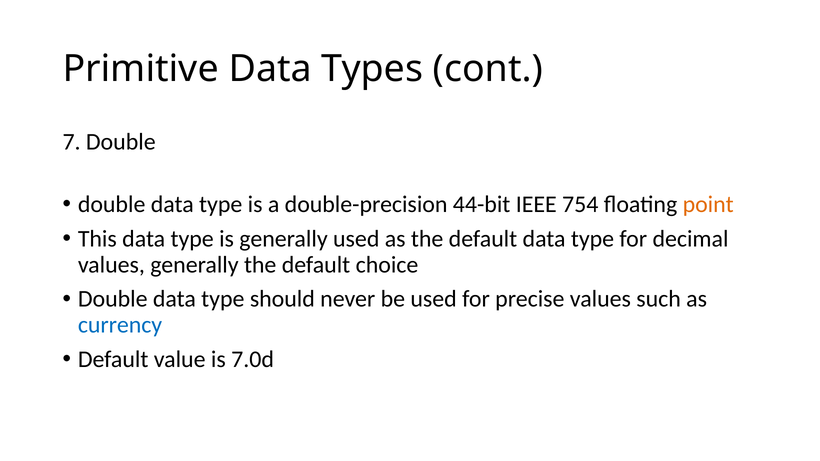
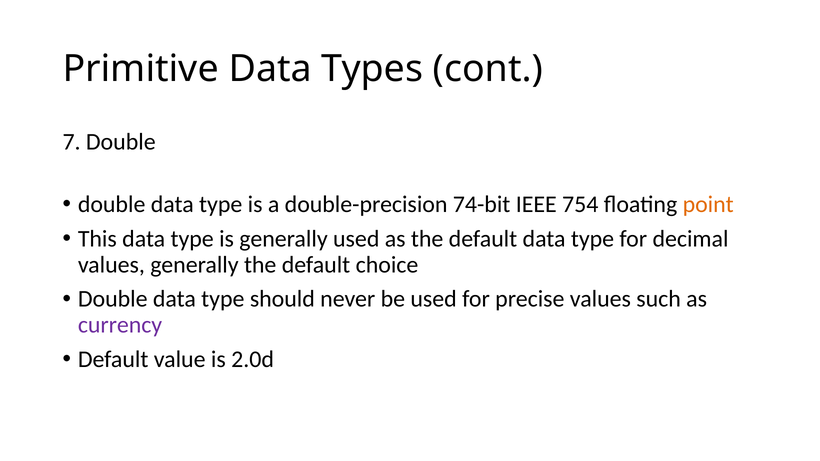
44-bit: 44-bit -> 74-bit (482, 205)
currency colour: blue -> purple (120, 325)
7.0d: 7.0d -> 2.0d (253, 359)
